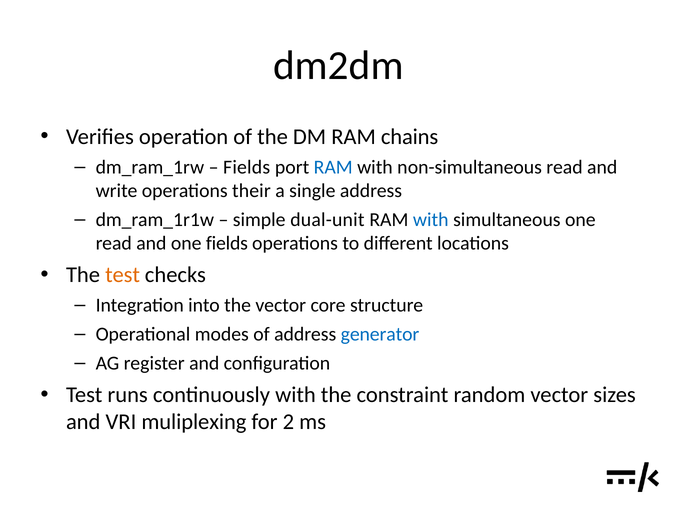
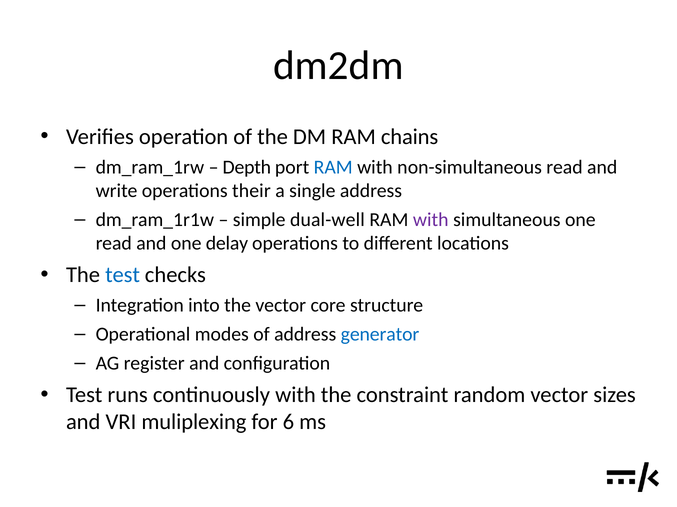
Fields: Fields -> Depth (247, 167)
dual-unit: dual-unit -> dual-well (327, 220)
with colour: blue -> purple (431, 220)
one fields: fields -> delay (227, 244)
test colour: orange -> blue (123, 275)
2: 2 -> 6 (288, 423)
